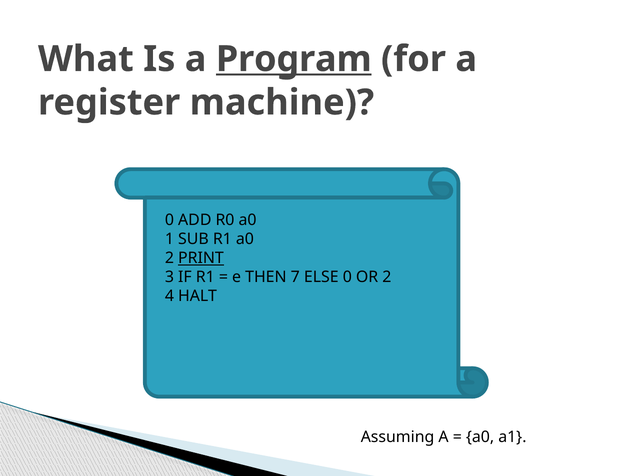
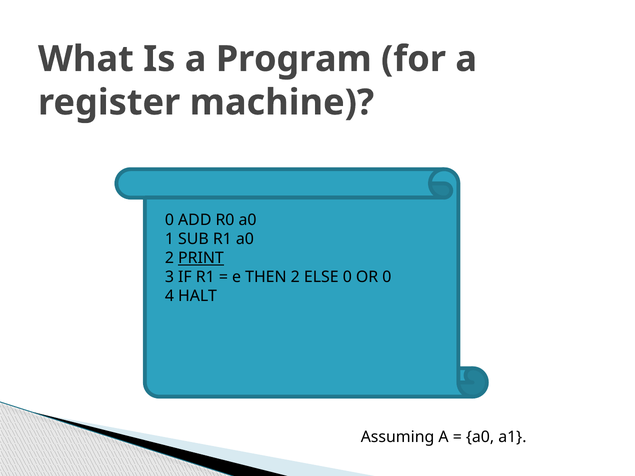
Program underline: present -> none (294, 59)
THEN 7: 7 -> 2 (295, 277)
OR 2: 2 -> 0 (387, 277)
